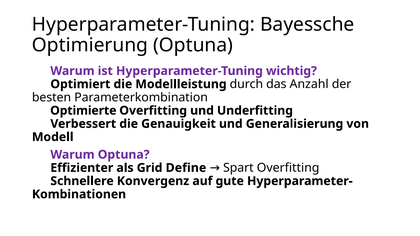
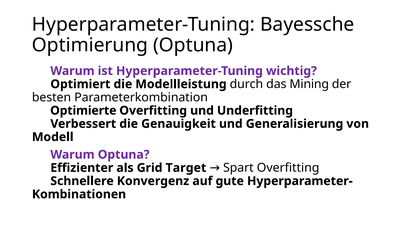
Anzahl: Anzahl -> Mining (309, 84)
Define: Define -> Target (186, 168)
